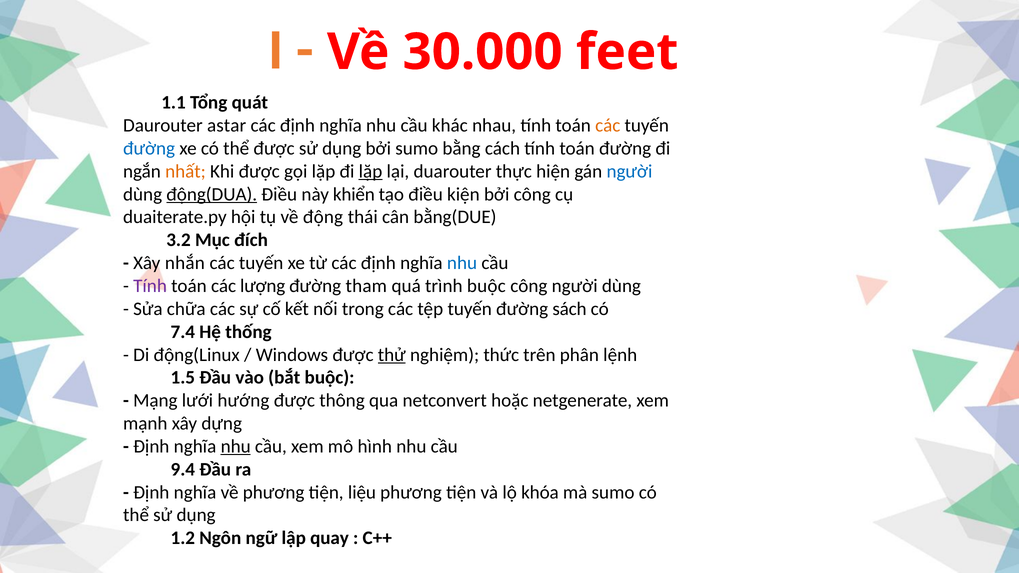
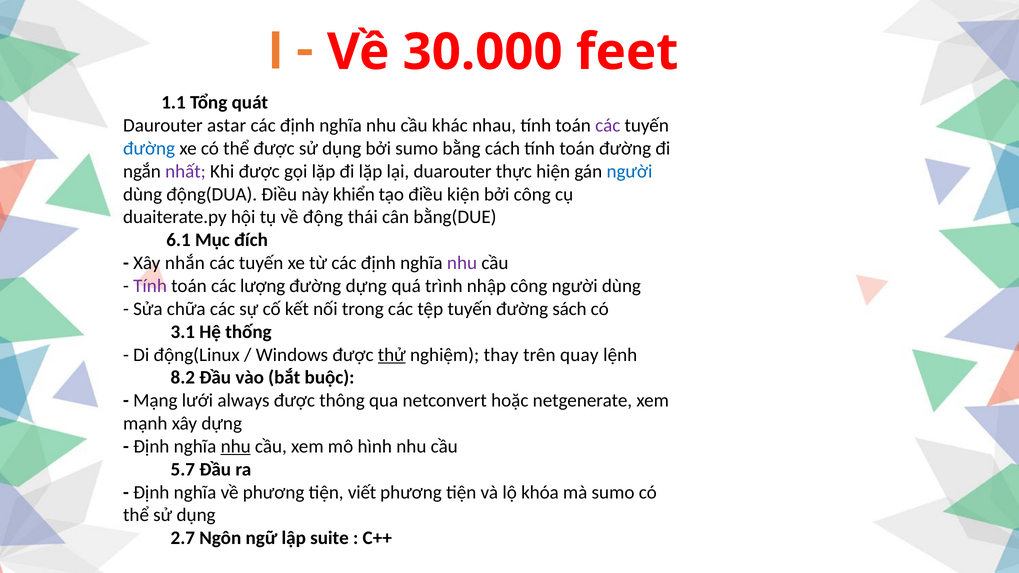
các colour: orange -> purple (608, 126)
nhất colour: orange -> purple (185, 171)
lặp underline: present -> none (371, 171)
động(DUA underline: present -> none (212, 194)
3.2: 3.2 -> 6.1 (178, 240)
nhu colour: blue -> purple (462, 263)
đường tham: tham -> dựng (366, 286)
trình buộc: buộc -> nhập (486, 286)
7.4: 7.4 -> 3.1 (183, 332)
thức: thức -> thay (501, 355)
phân: phân -> quay (579, 355)
1.5: 1.5 -> 8.2 (183, 378)
hướng: hướng -> always (244, 401)
9.4: 9.4 -> 5.7 (183, 469)
liệu: liệu -> viết (362, 492)
1.2: 1.2 -> 2.7 (183, 538)
quay: quay -> suite (330, 538)
